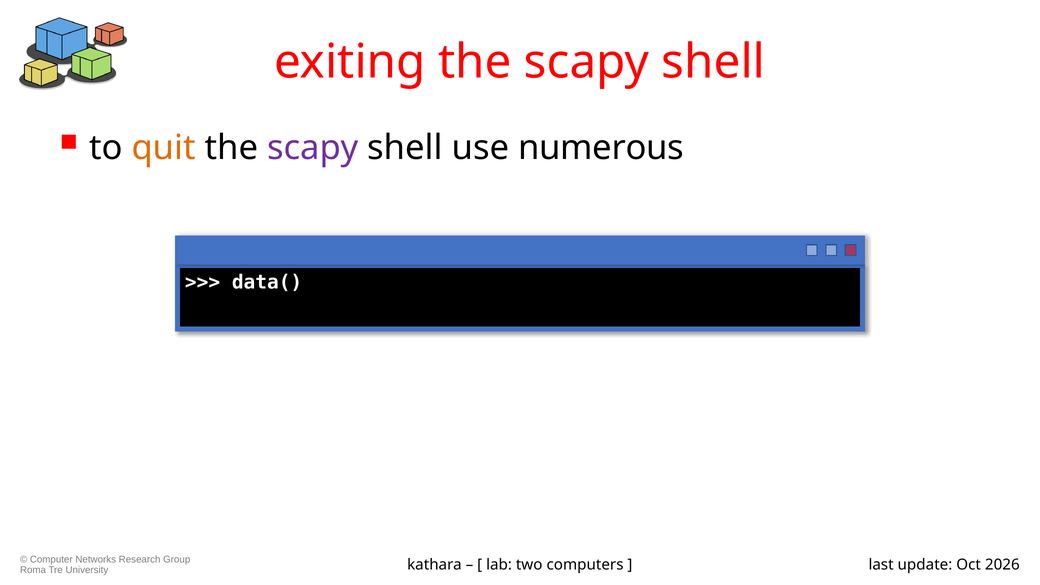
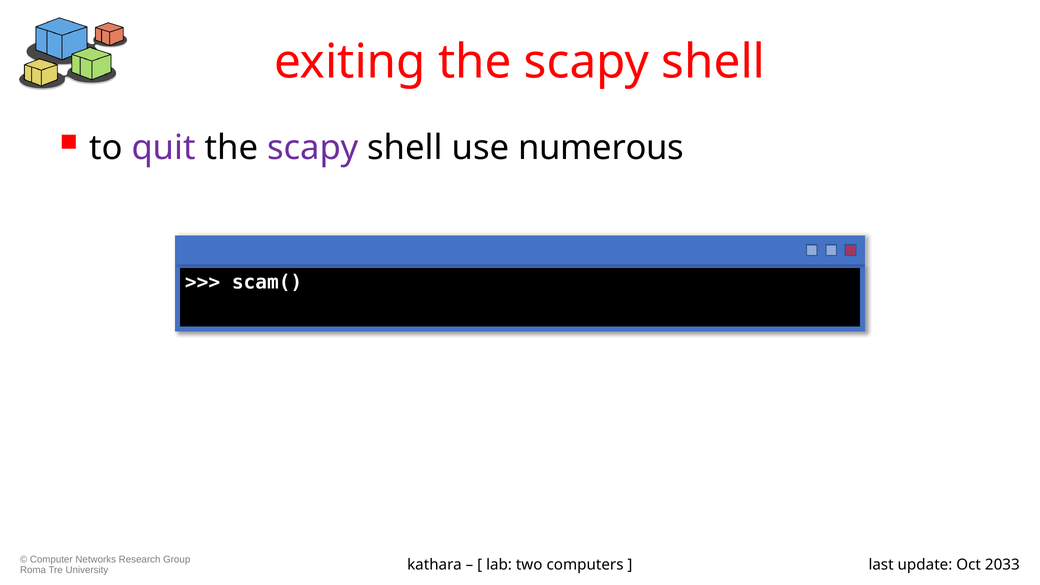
quit colour: orange -> purple (164, 148)
data(: data( -> scam( (267, 283)
2026: 2026 -> 2033 (1002, 565)
